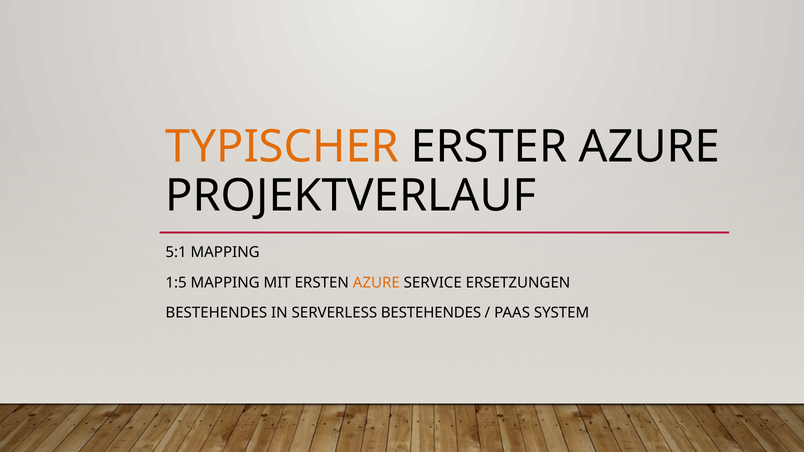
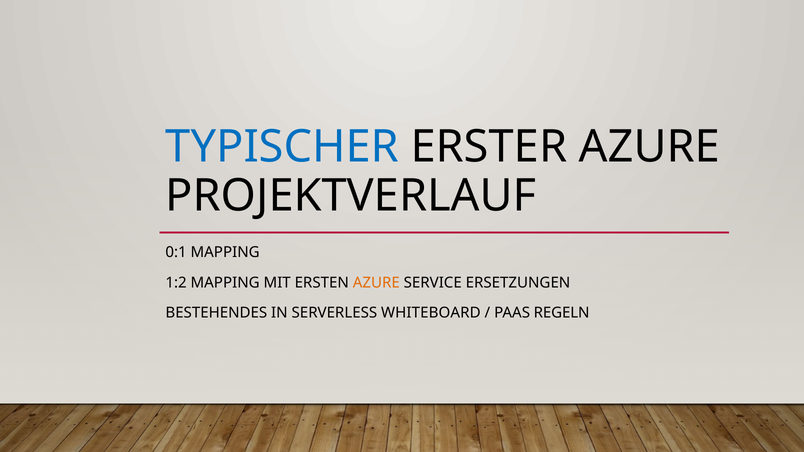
TYPISCHER colour: orange -> blue (282, 147)
5:1: 5:1 -> 0:1 (176, 253)
1:5: 1:5 -> 1:2 (176, 283)
SERVERLESS BESTEHENDES: BESTEHENDES -> WHITEBOARD (431, 313)
SYSTEM: SYSTEM -> REGELN (562, 313)
